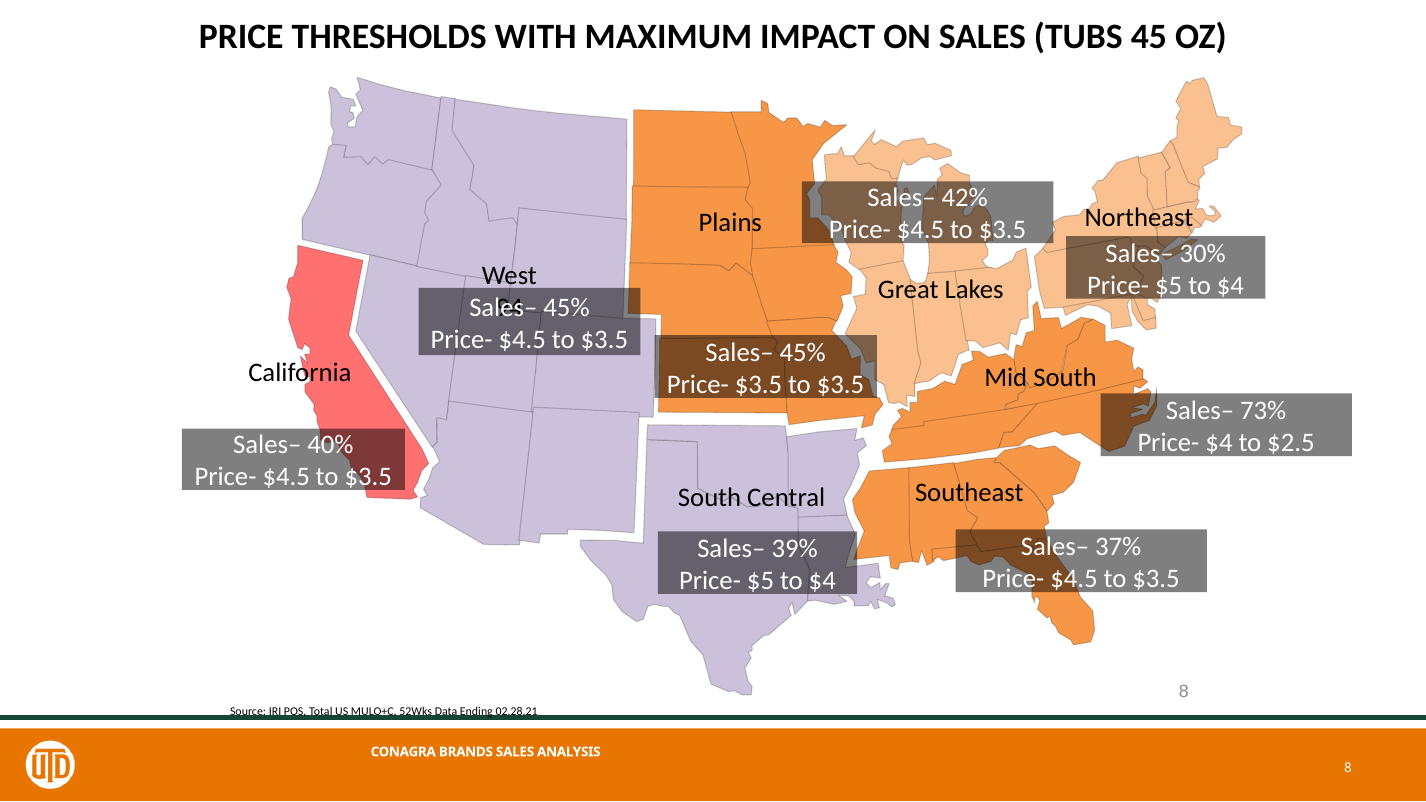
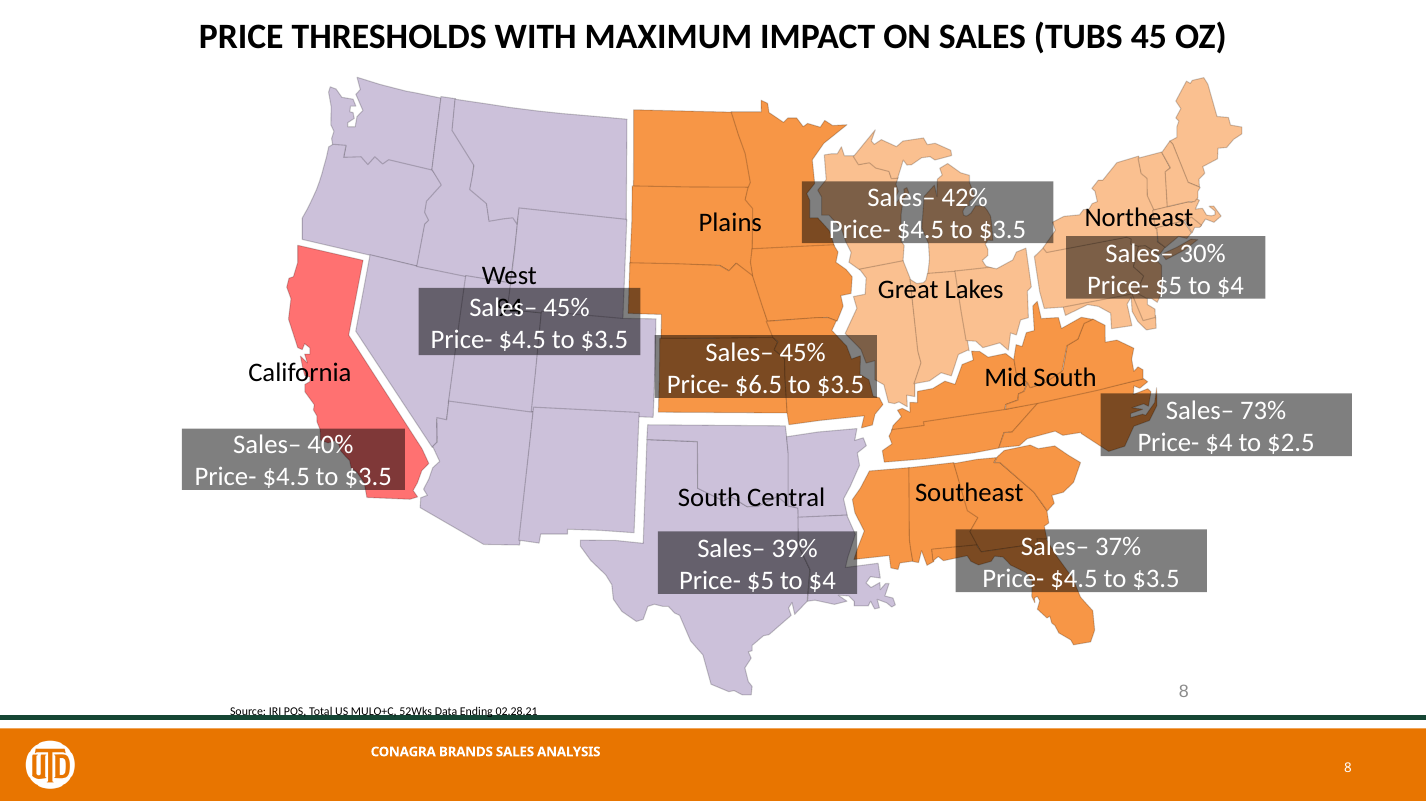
Price- $3.5: $3.5 -> $6.5 (758, 384)
